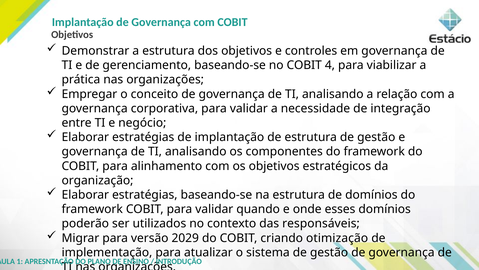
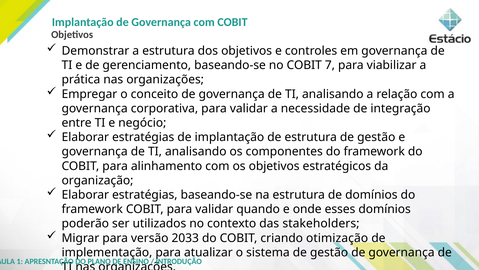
4: 4 -> 7 (330, 65)
responsáveis;: responsáveis; -> stakeholders; (321, 223)
2029: 2029 -> 2033 (185, 238)
